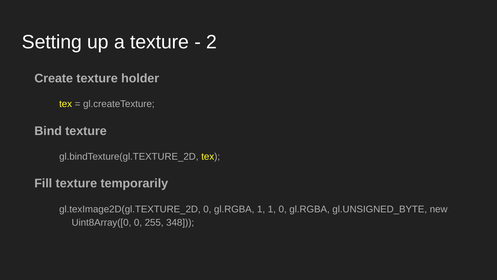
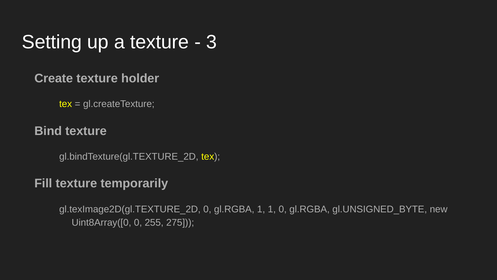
2: 2 -> 3 (212, 42)
348: 348 -> 275 (180, 222)
